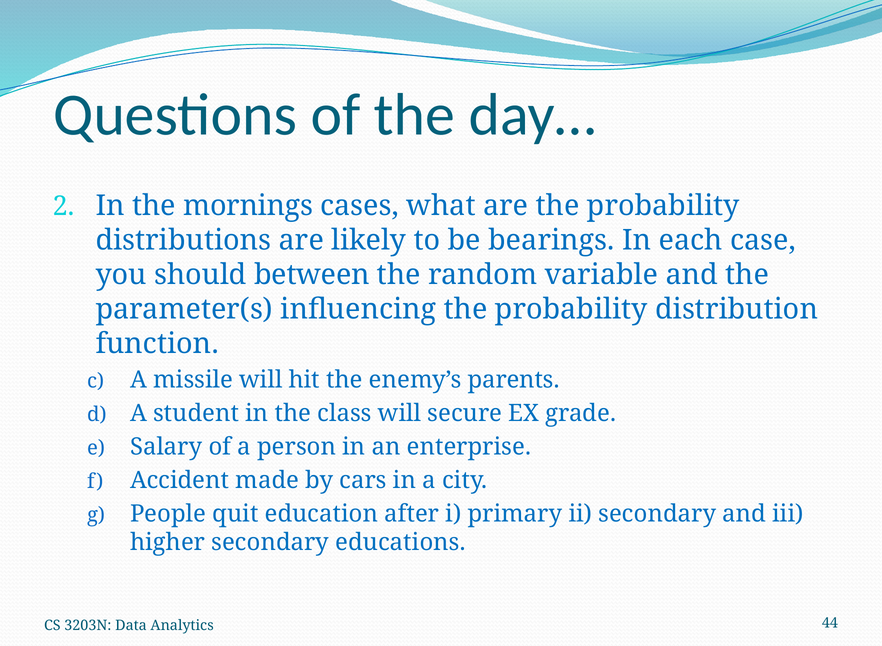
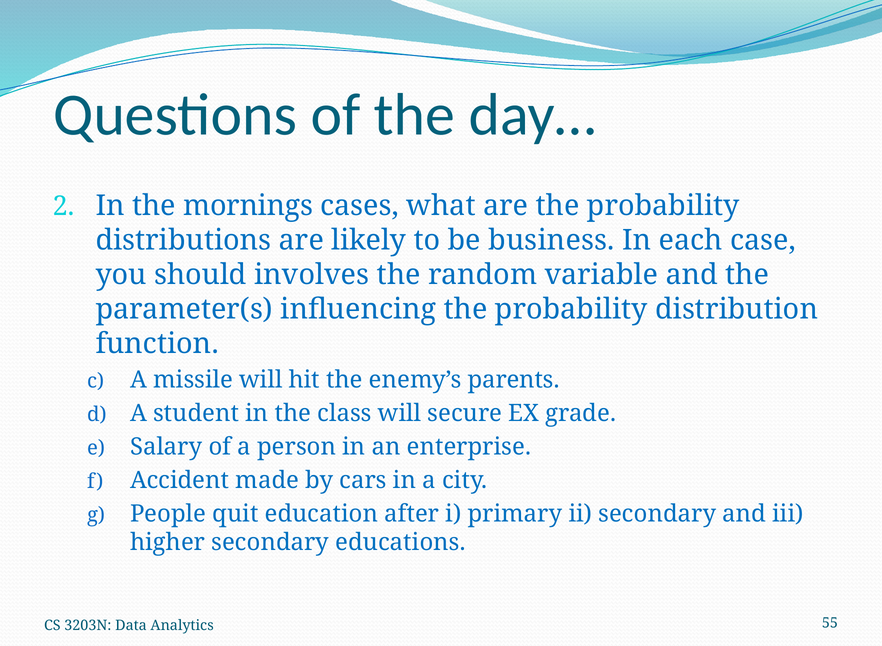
bearings: bearings -> business (551, 240)
between: between -> involves (312, 275)
44: 44 -> 55 (830, 623)
